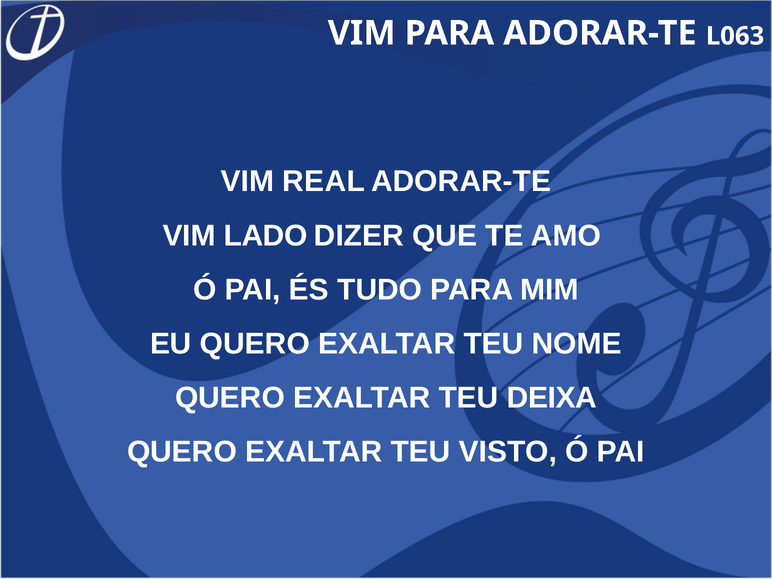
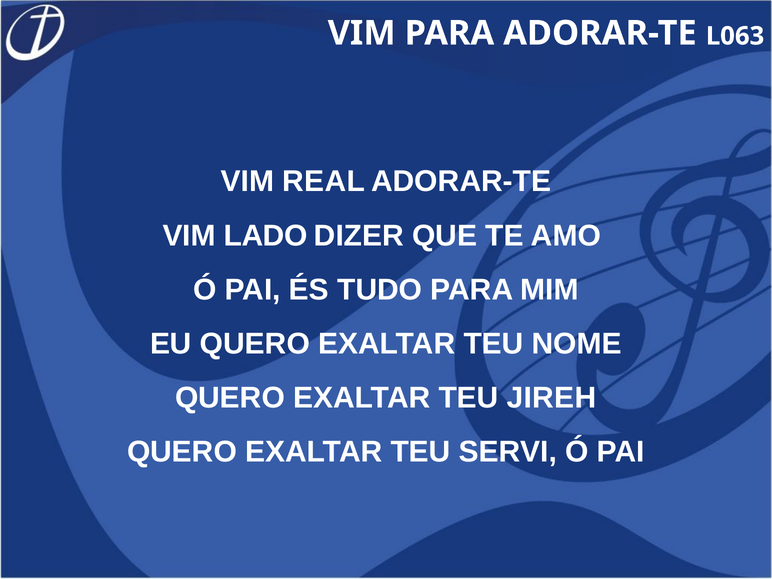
DEIXA: DEIXA -> JIREH (552, 398)
VISTO: VISTO -> SERVI (508, 452)
